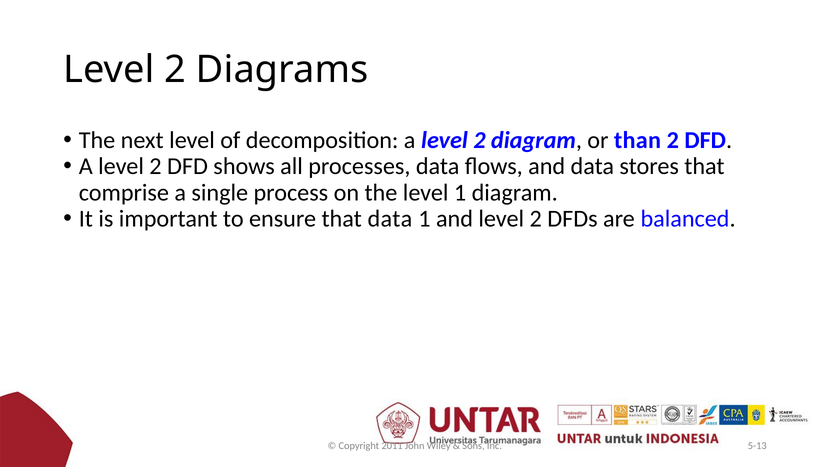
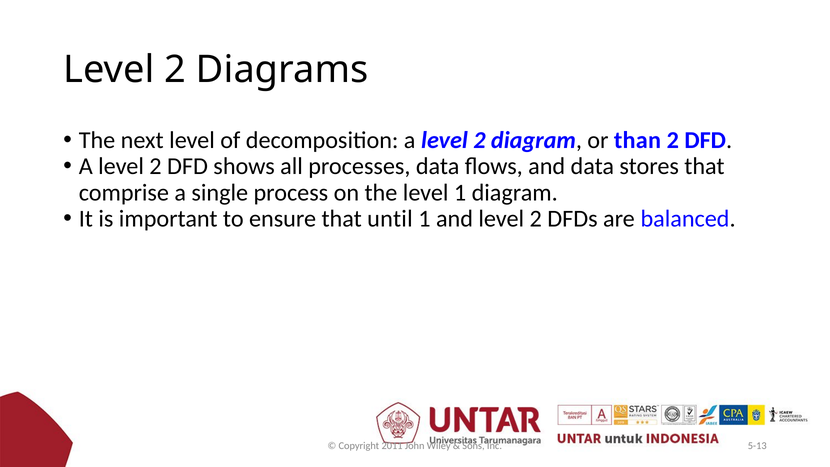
that data: data -> until (390, 219)
